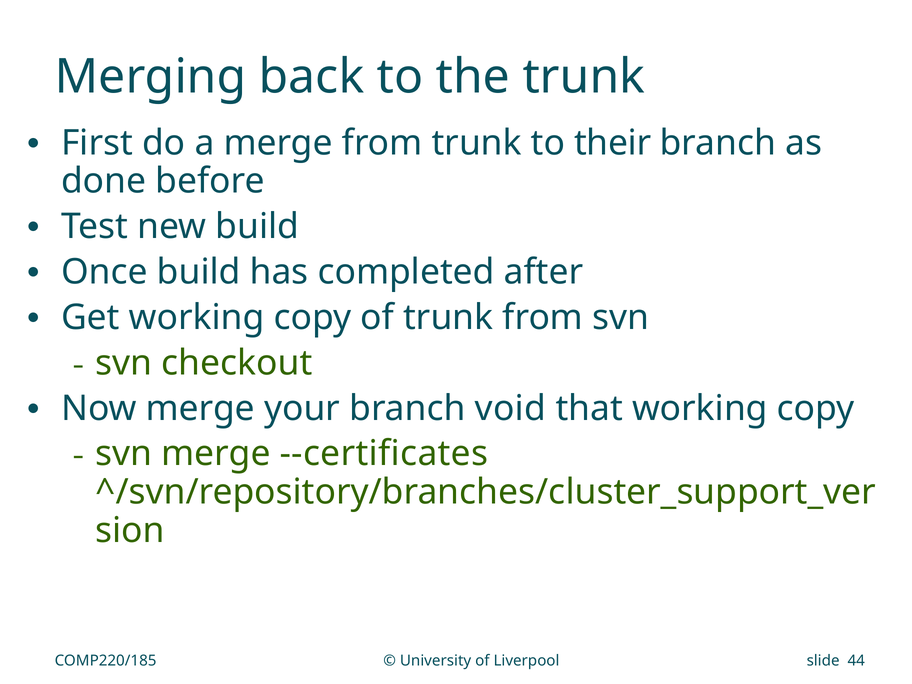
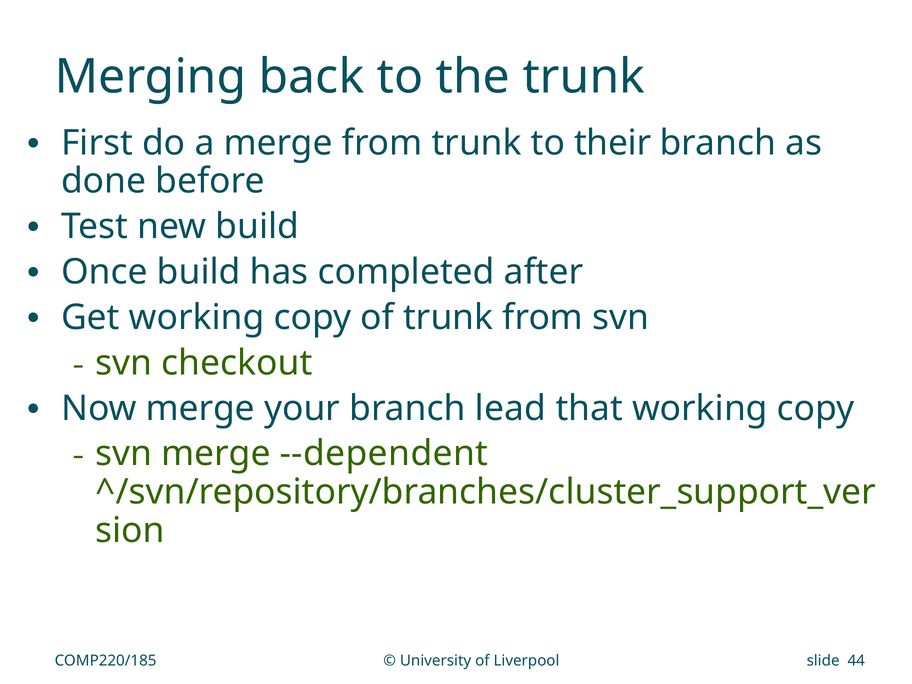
void: void -> lead (511, 408)
--certificates: --certificates -> --dependent (384, 454)
